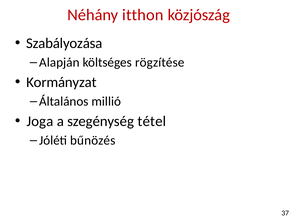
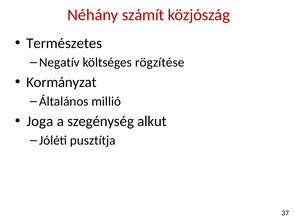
itthon: itthon -> számít (143, 15)
Szabályozása: Szabályozása -> Természetes (64, 43)
Alapján: Alapján -> Negatív (59, 63)
tétel: tétel -> alkut (152, 121)
bűnözés: bűnözés -> pusztítja (93, 141)
